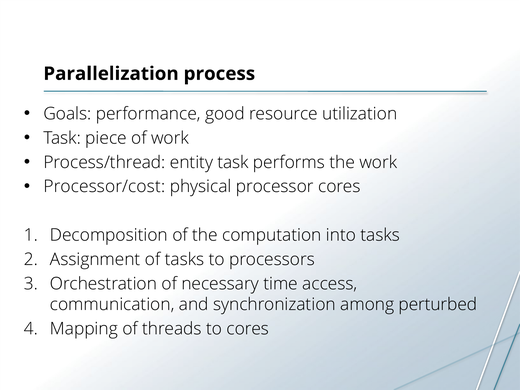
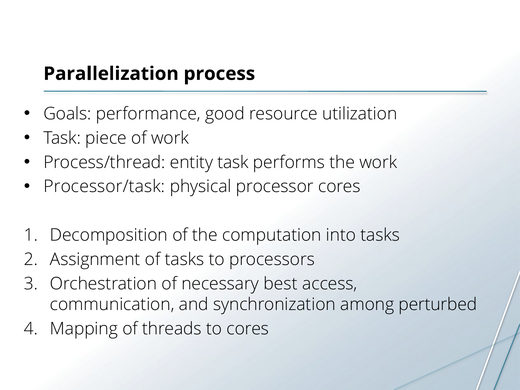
Processor/cost: Processor/cost -> Processor/task (104, 187)
time: time -> best (280, 284)
